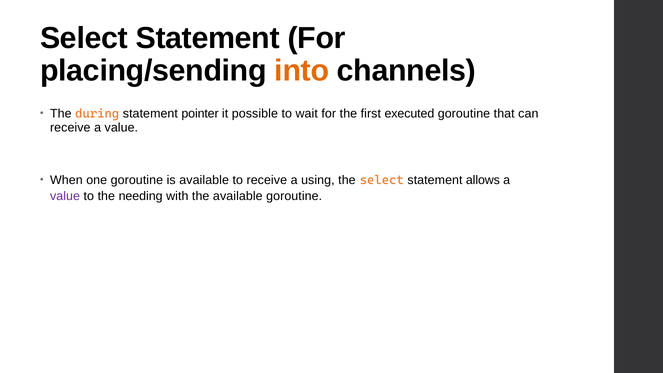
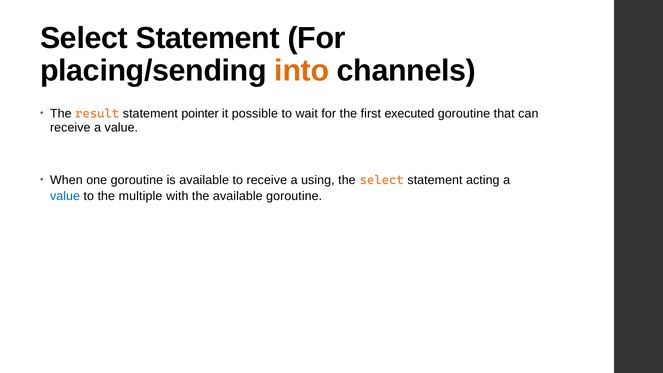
during: during -> result (97, 113)
allows: allows -> acting (483, 180)
value colour: purple -> blue (65, 196)
needing: needing -> multiple (141, 196)
